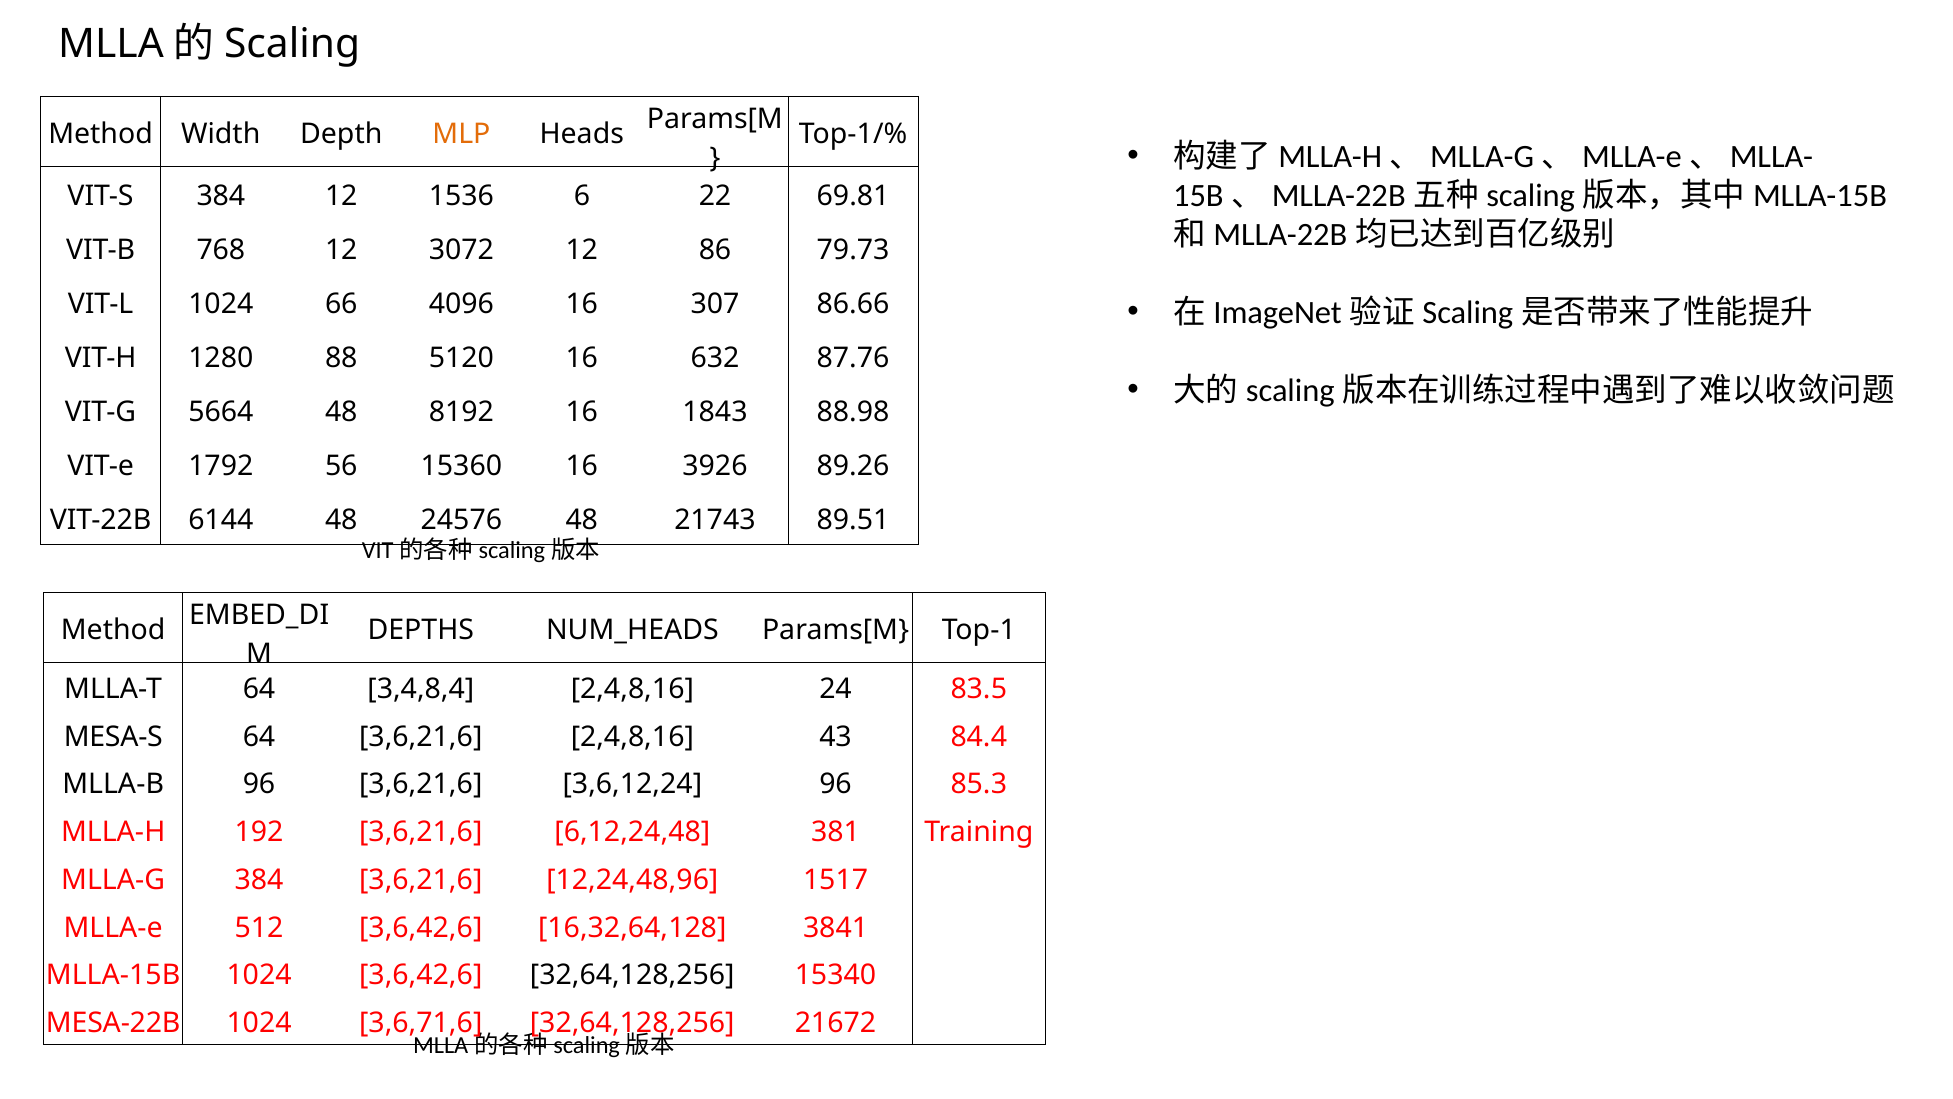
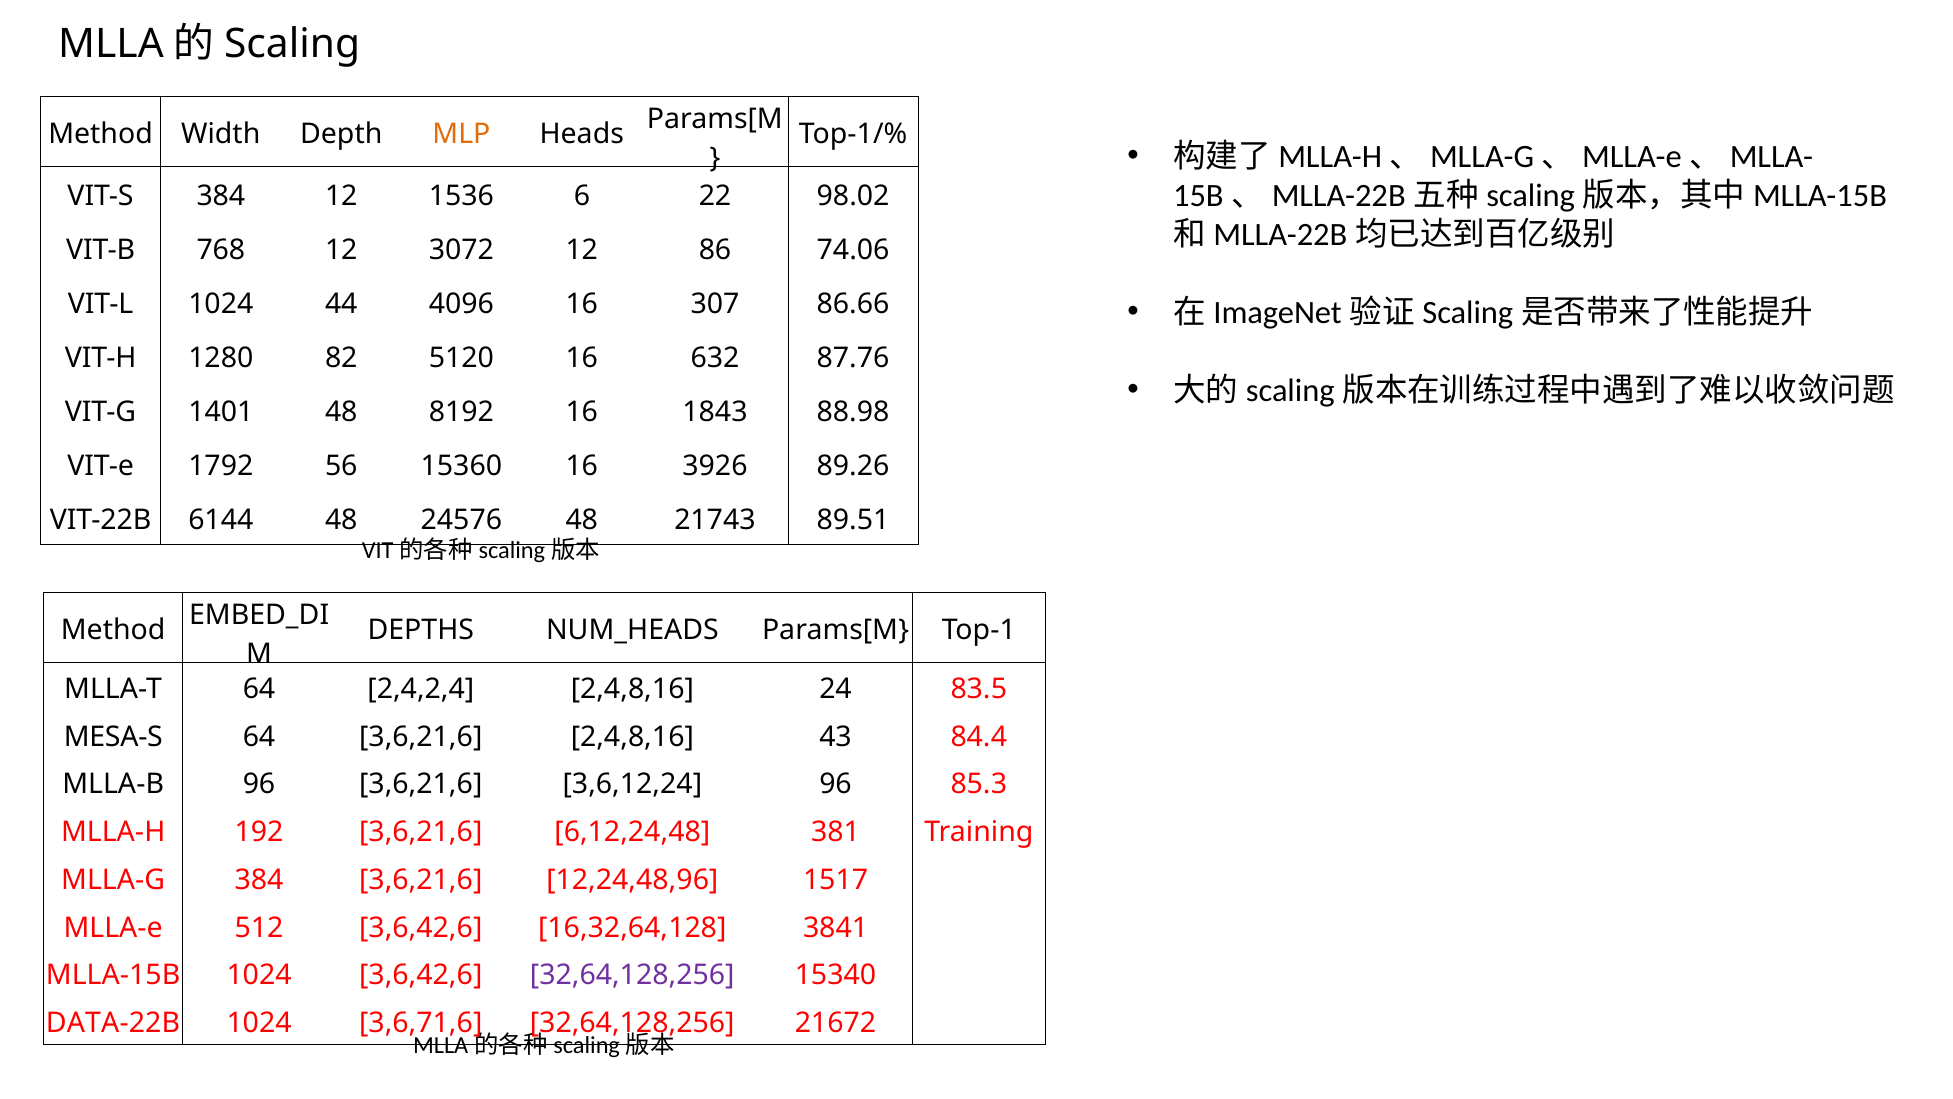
69.81: 69.81 -> 98.02 (853, 196)
79.73: 79.73 -> 74.06 (853, 250)
66: 66 -> 44 (341, 304)
88: 88 -> 82 (341, 358)
5664: 5664 -> 1401 (221, 412)
3,4,8,4: 3,4,8,4 -> 2,4,2,4 (421, 689)
32,64,128,256 colour: black -> purple (632, 975)
MESA-22B: MESA-22B -> DATA-22B (113, 1023)
